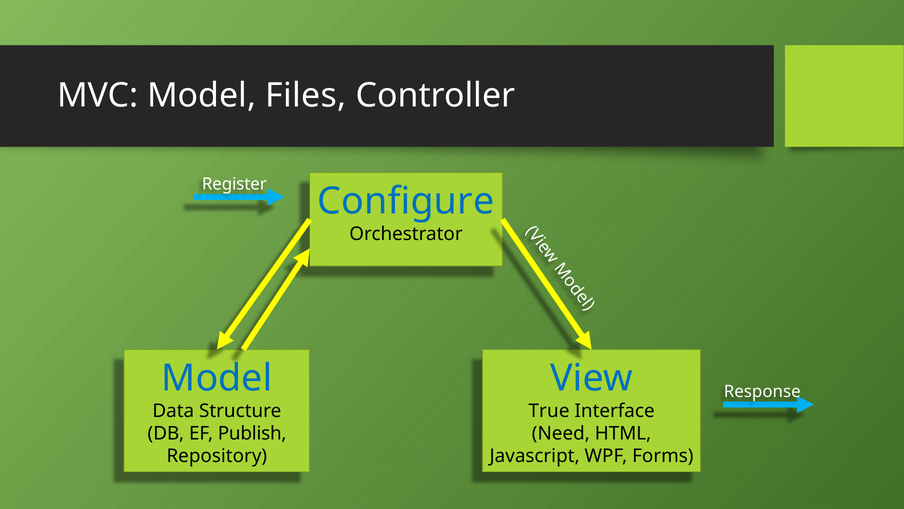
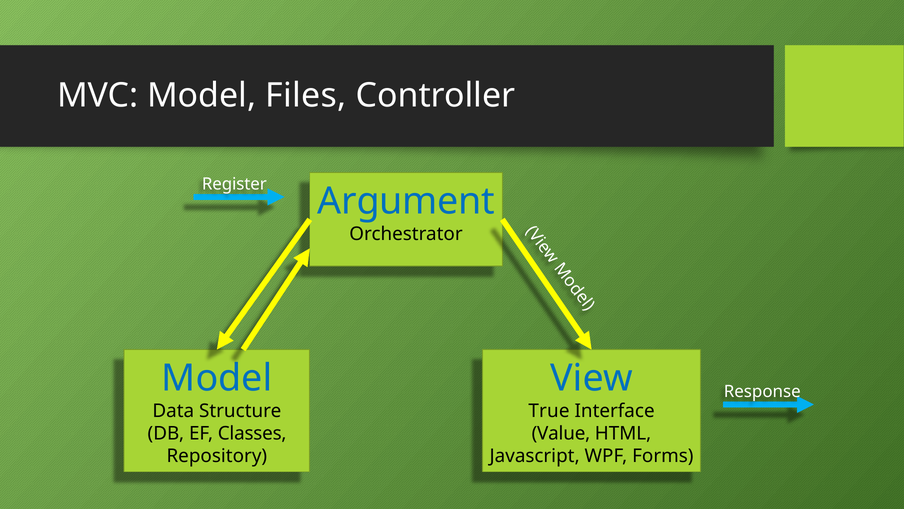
Configure: Configure -> Argument (406, 201)
Publish: Publish -> Classes (252, 433)
Need: Need -> Value (561, 433)
